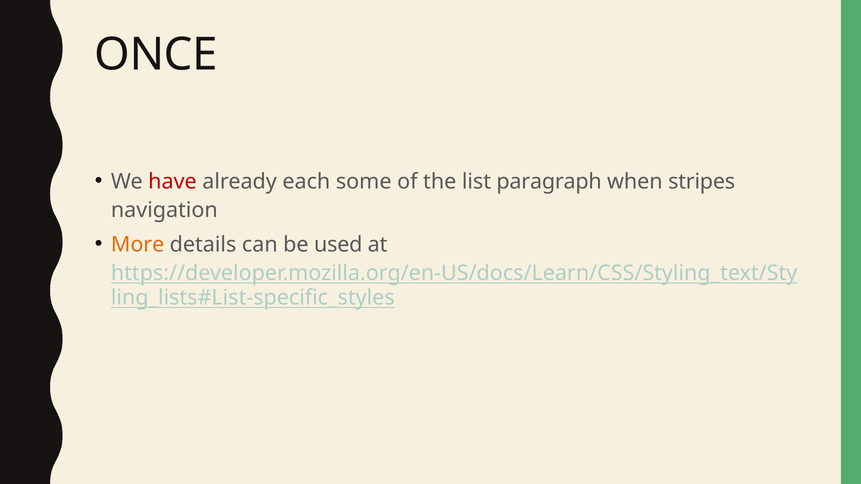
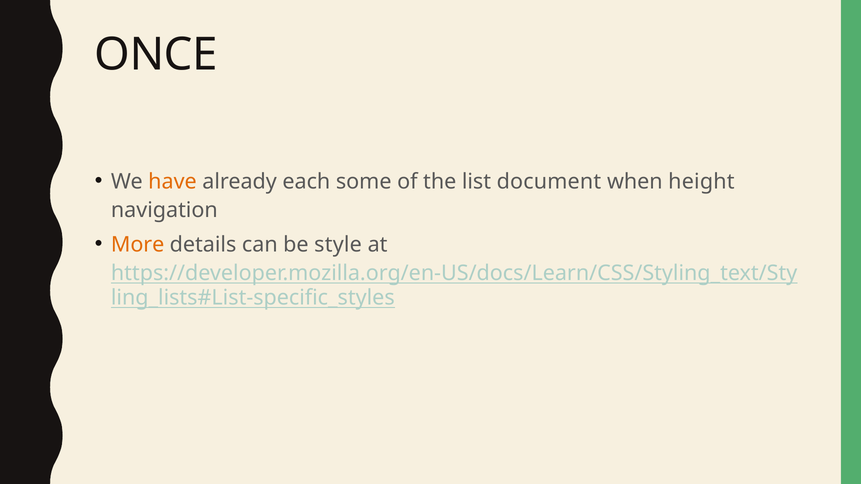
have colour: red -> orange (172, 182)
paragraph: paragraph -> document (549, 182)
stripes: stripes -> height (701, 182)
used: used -> style (338, 245)
